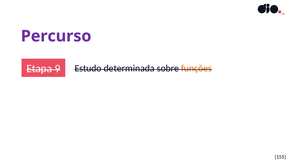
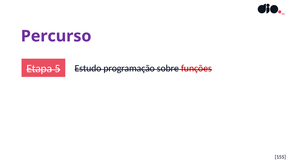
9: 9 -> 5 (57, 69)
determinada: determinada -> programação (129, 68)
funções colour: orange -> red (196, 68)
